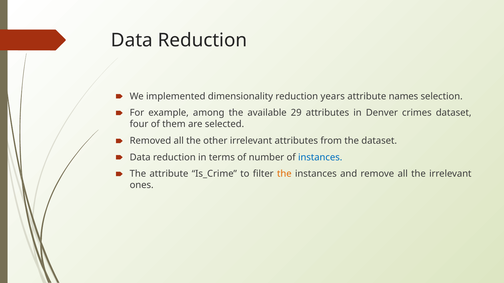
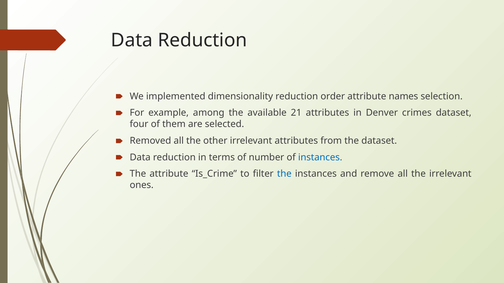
years: years -> order (333, 96)
29: 29 -> 21 (296, 113)
the colour: orange -> blue (284, 174)
